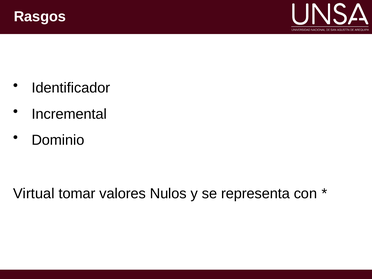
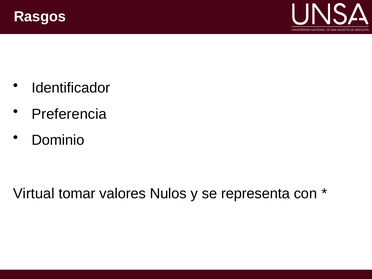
Incremental: Incremental -> Preferencia (69, 114)
